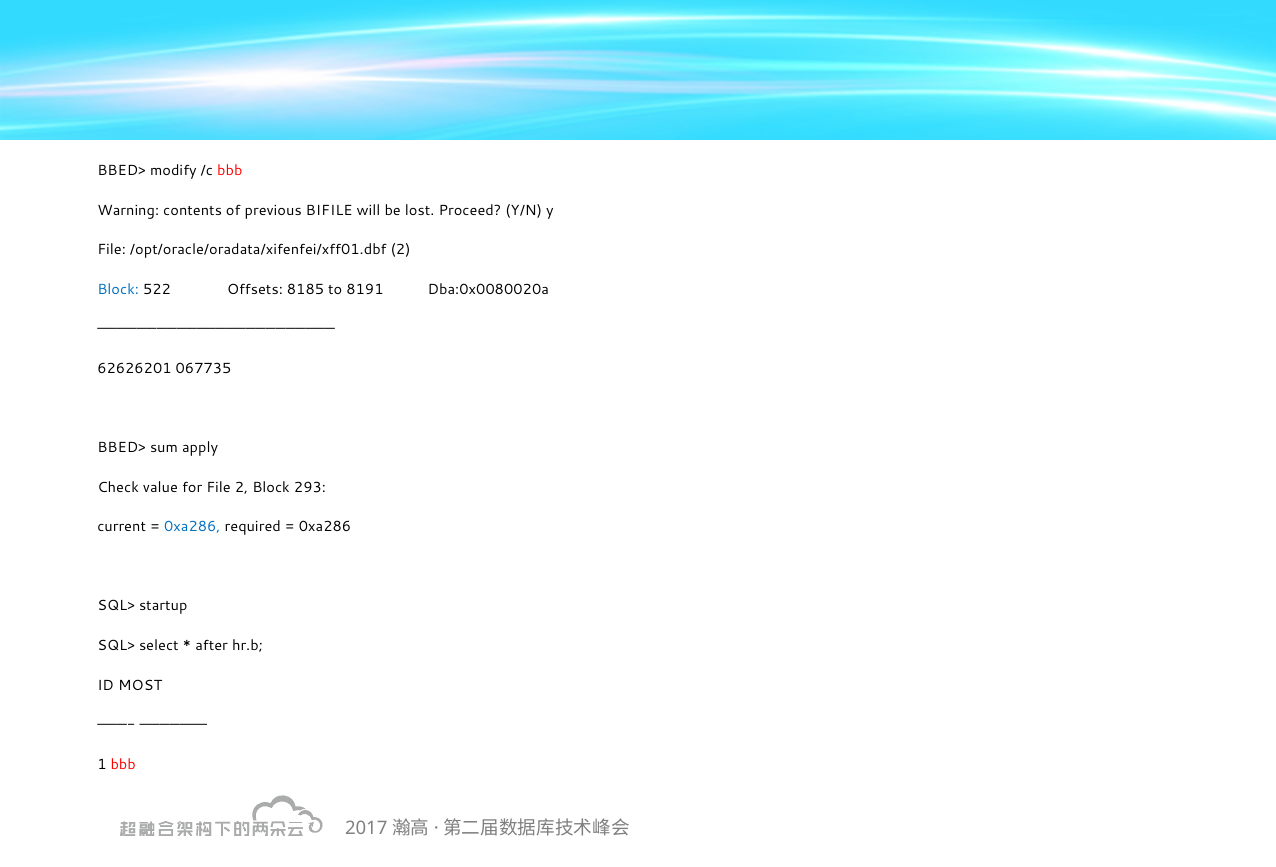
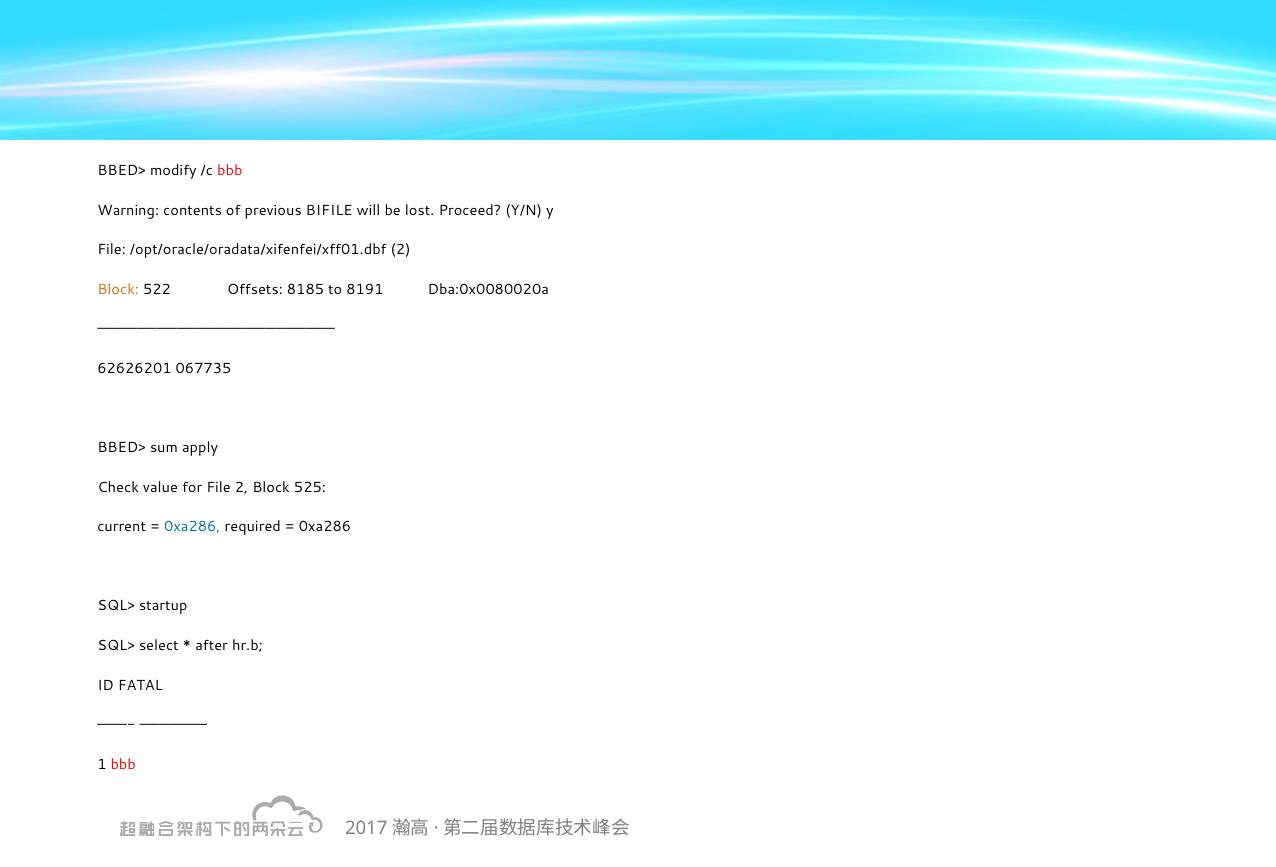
Block colour: blue -> orange (118, 289)
293: 293 -> 525 (310, 487)
MOST: MOST -> FATAL (140, 685)
